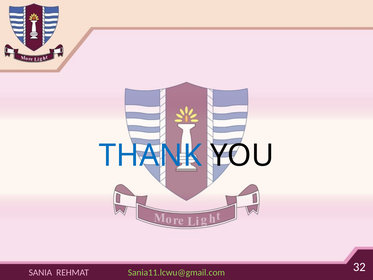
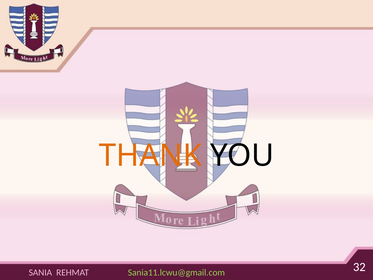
THANK colour: blue -> orange (150, 156)
